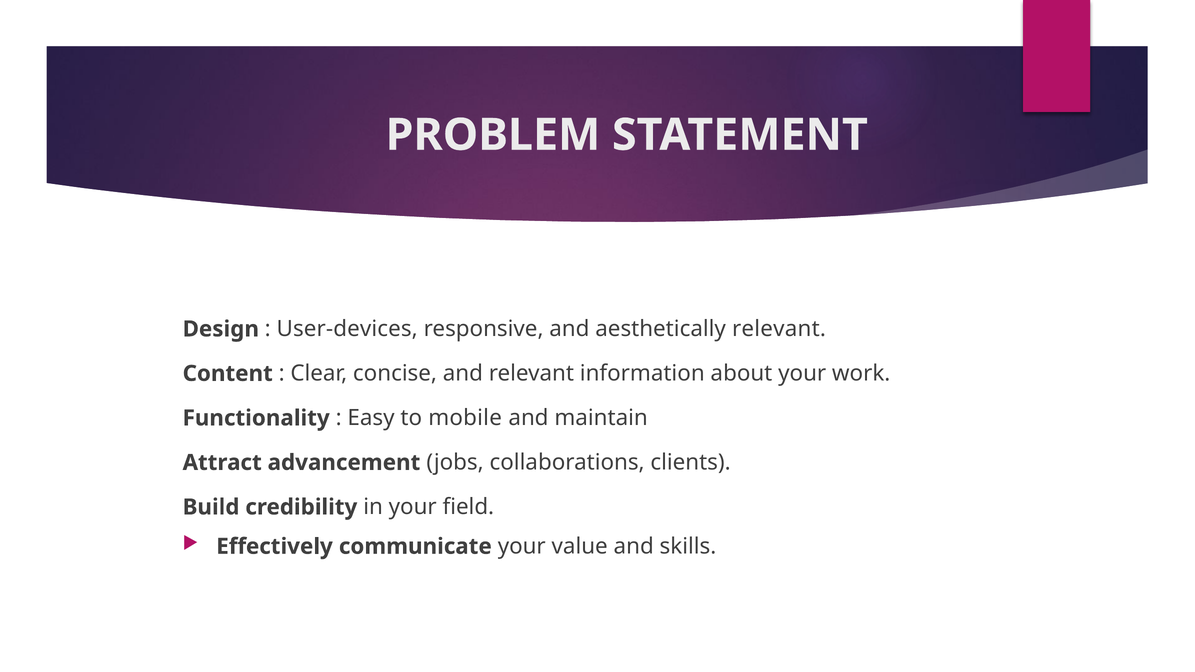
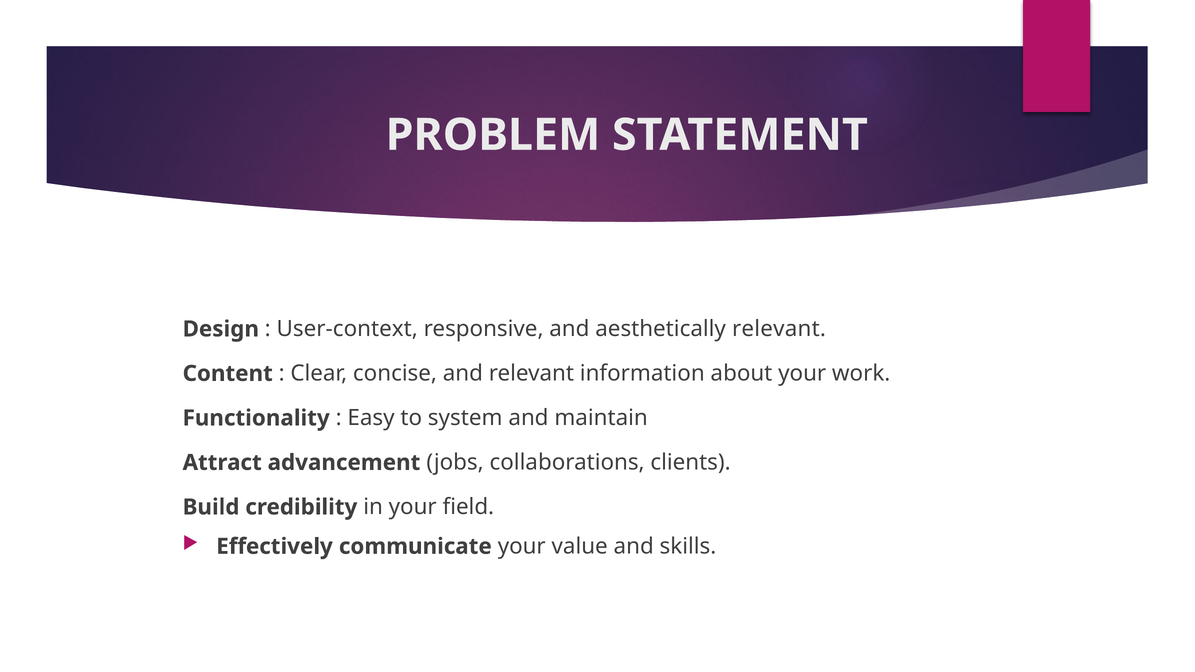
User-devices: User-devices -> User-context (347, 329)
mobile: mobile -> system (465, 418)
